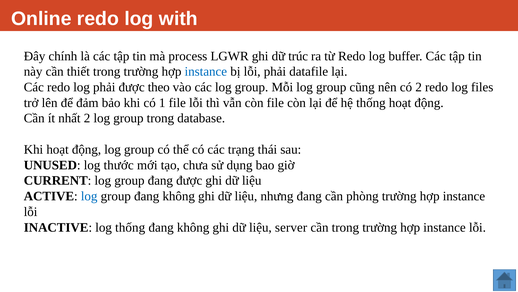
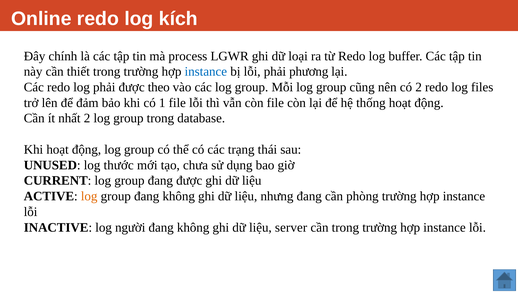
with: with -> kích (178, 19)
trúc: trúc -> loại (298, 56)
datafile: datafile -> phương (309, 71)
log colour: blue -> orange (89, 196)
log thống: thống -> người (130, 227)
